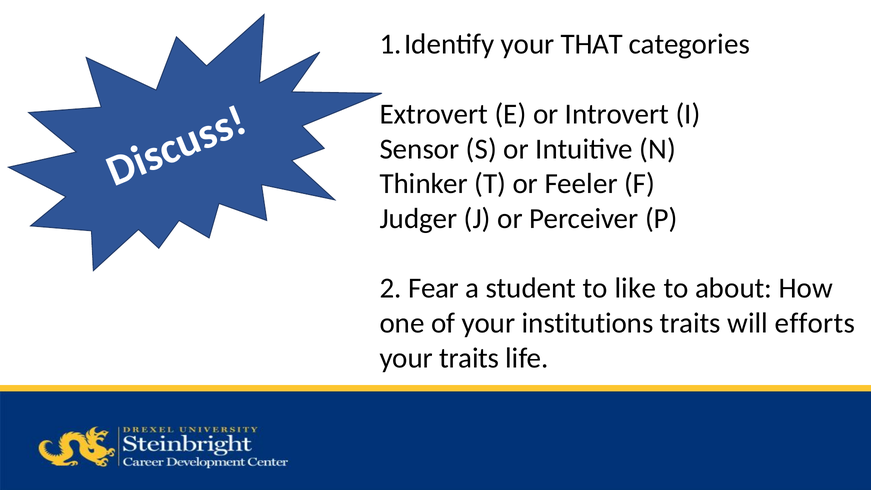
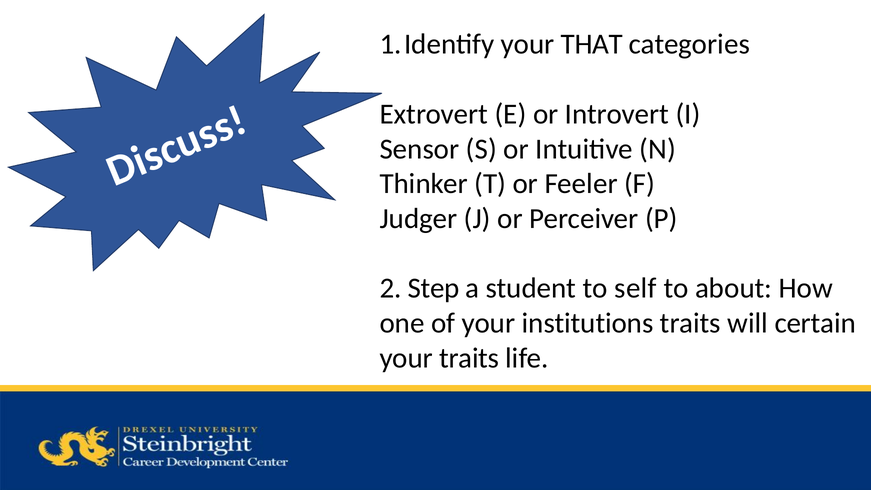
Fear: Fear -> Step (434, 288)
like: like -> self (635, 288)
efforts: efforts -> certain (815, 323)
